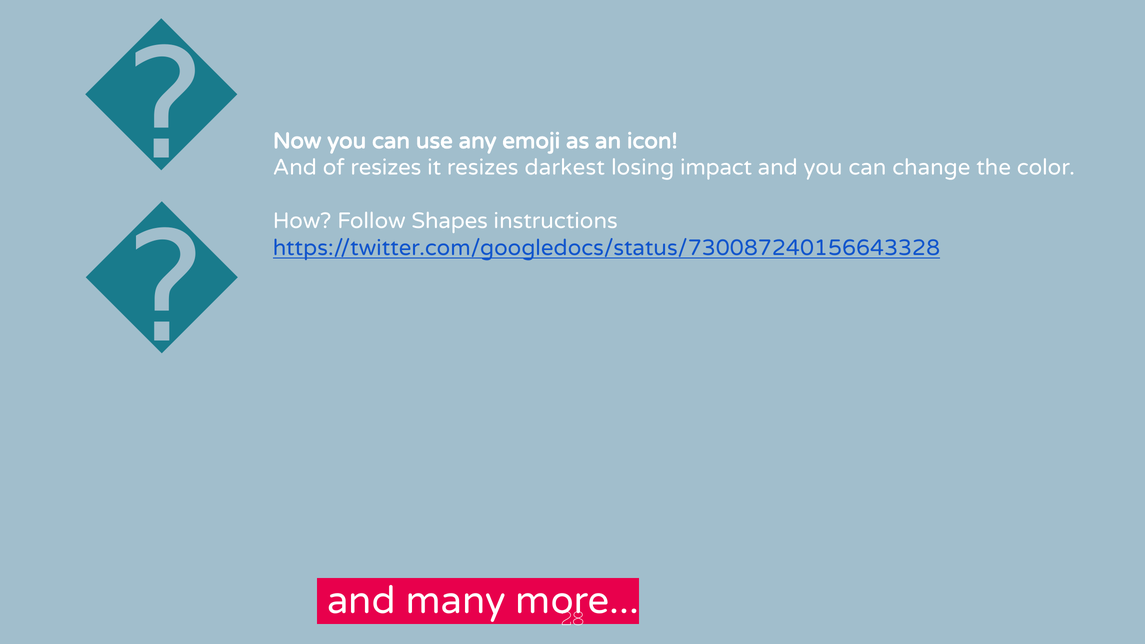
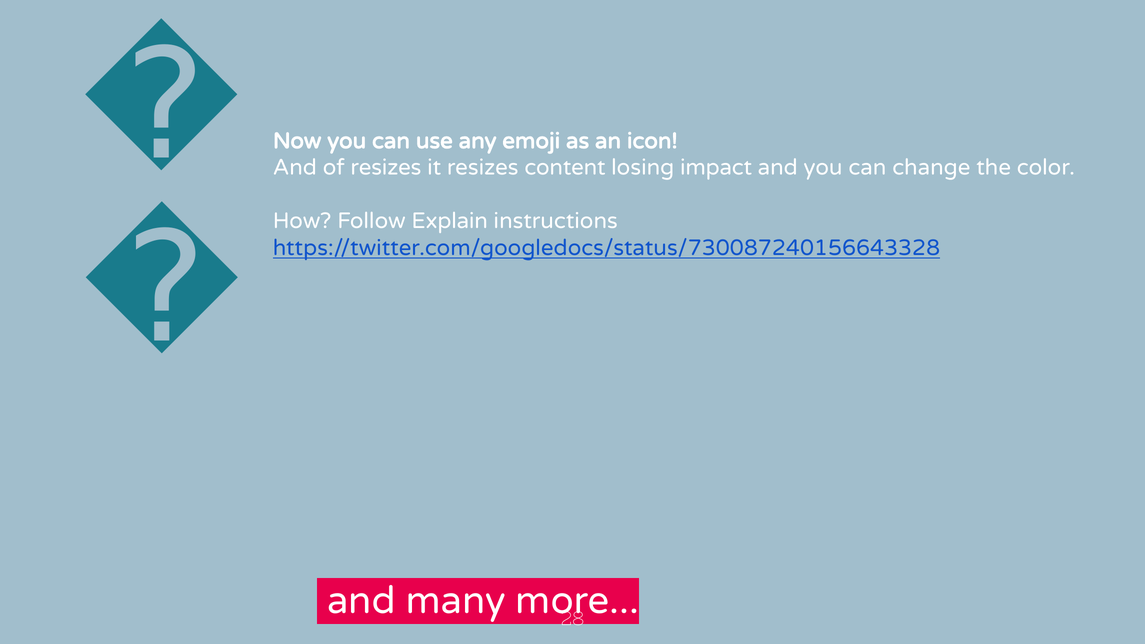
darkest: darkest -> content (565, 168)
Shapes: Shapes -> Explain (450, 221)
